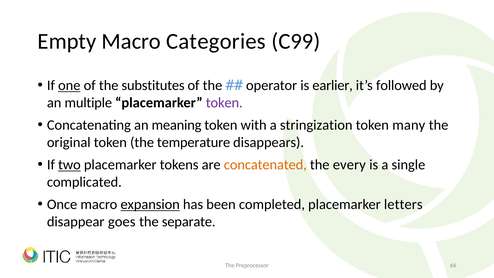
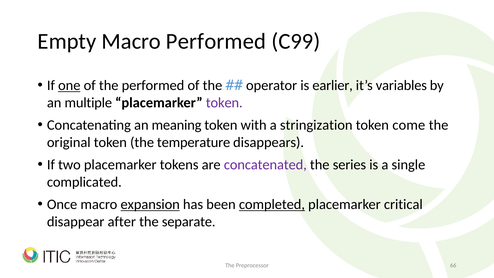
Macro Categories: Categories -> Performed (216, 41)
the substitutes: substitutes -> performed (153, 85)
followed: followed -> variables (401, 85)
many: many -> come (409, 125)
two underline: present -> none (69, 165)
concatenated colour: orange -> purple (265, 165)
every: every -> series (349, 165)
completed underline: none -> present (272, 204)
letters: letters -> critical (403, 204)
goes: goes -> after (122, 222)
